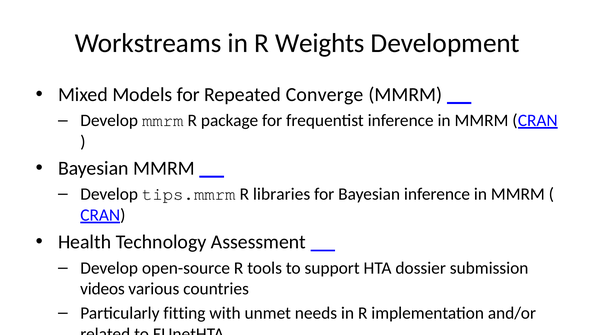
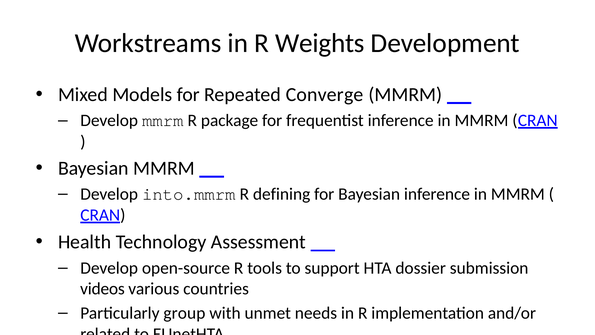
tips.mmrm: tips.mmrm -> into.mmrm (189, 194)
libraries: libraries -> defining (282, 194)
fitting: fitting -> group (184, 313)
